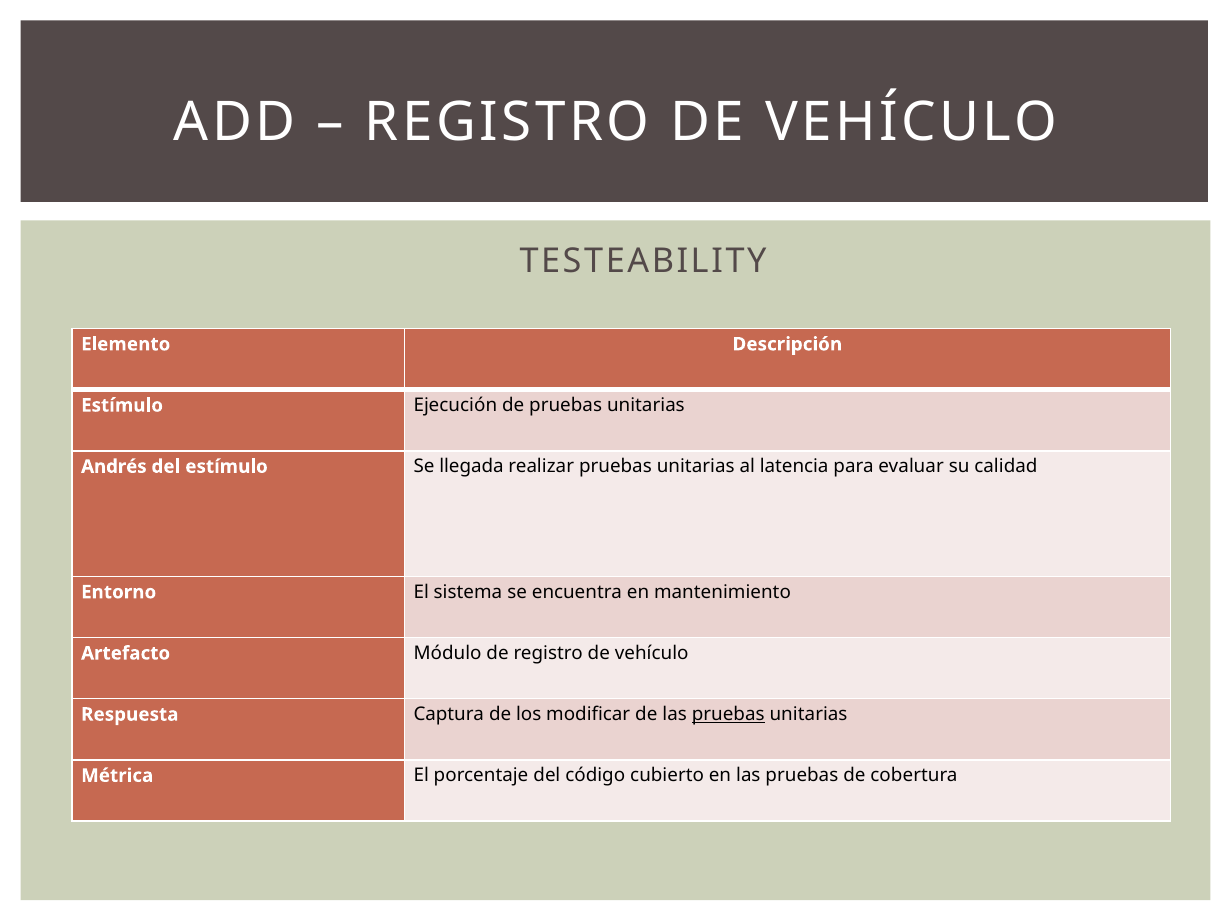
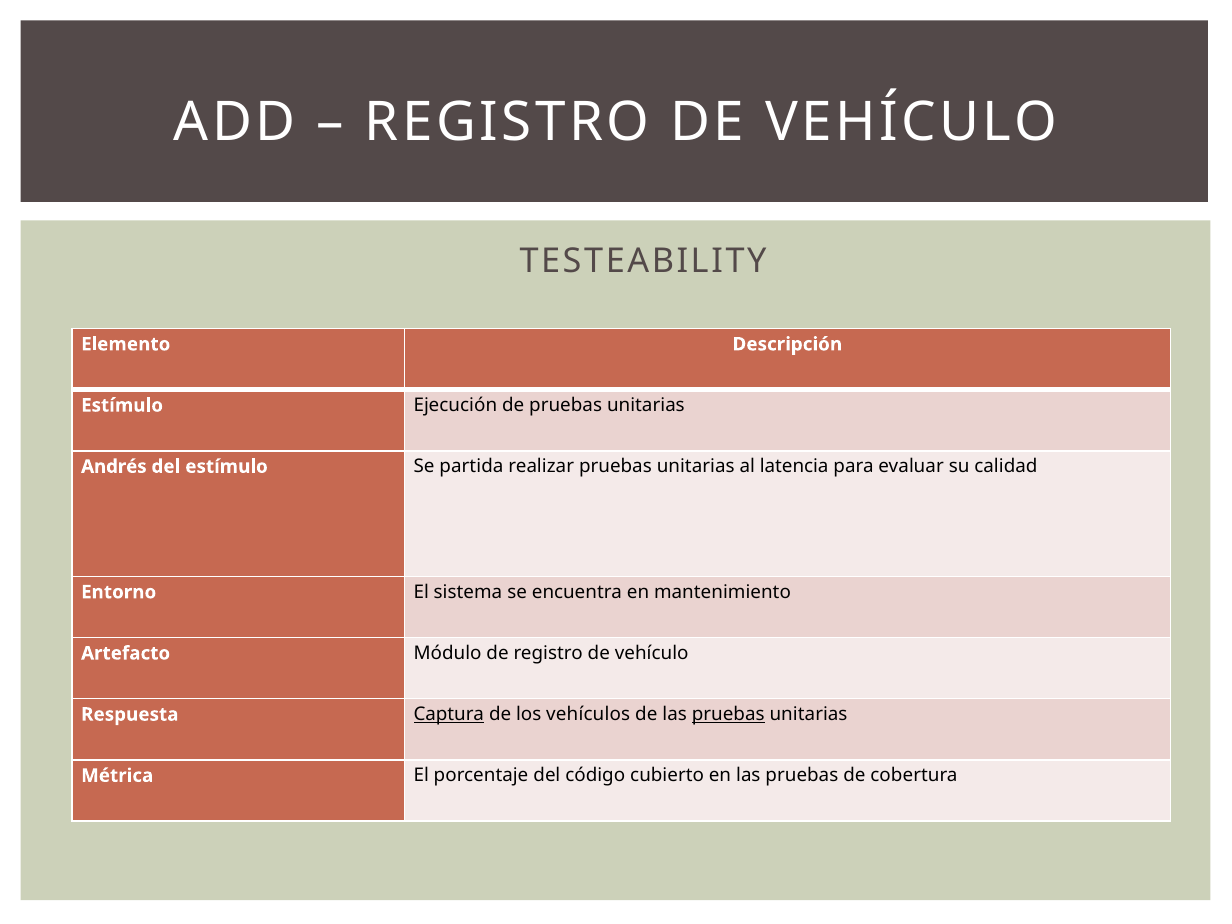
llegada: llegada -> partida (471, 467)
Captura underline: none -> present (449, 714)
modificar: modificar -> vehículos (588, 714)
